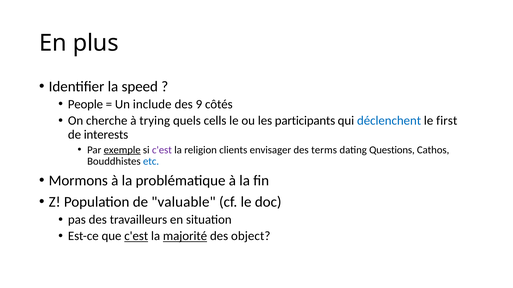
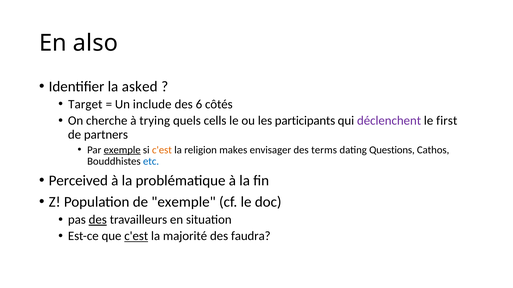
plus: plus -> also (96, 43)
speed: speed -> asked (140, 87)
People: People -> Target (85, 104)
9: 9 -> 6 (199, 104)
déclenchent colour: blue -> purple (389, 121)
interests: interests -> partners (106, 135)
c'est colour: purple -> orange (162, 150)
clients: clients -> makes (233, 150)
Mormons: Mormons -> Perceived (78, 181)
de valuable: valuable -> exemple (184, 202)
des underline: none -> present (98, 220)
majorité underline: present -> none (185, 237)
object: object -> faudra (251, 237)
